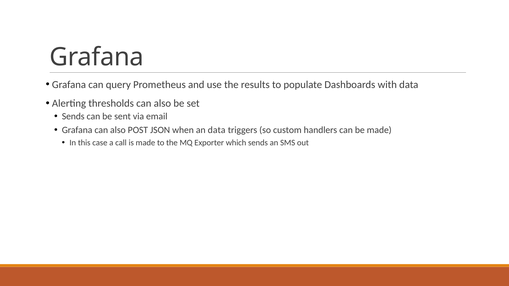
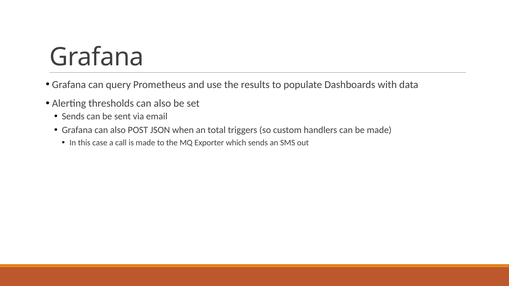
an data: data -> total (217, 130)
